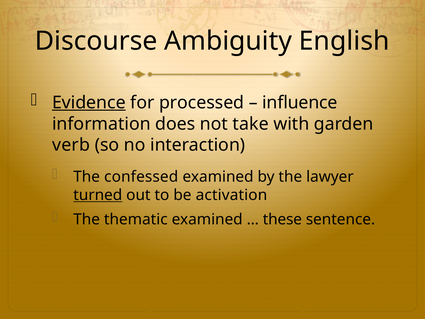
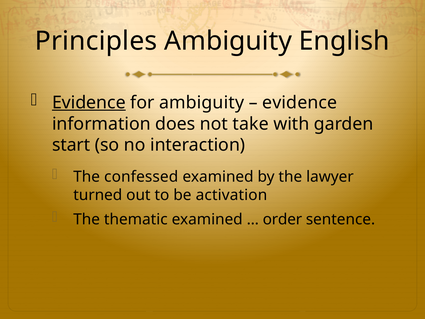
Discourse: Discourse -> Principles (96, 41)
for processed: processed -> ambiguity (202, 103)
influence: influence -> evidence (300, 103)
verb: verb -> start (71, 145)
turned underline: present -> none (98, 195)
these: these -> order (282, 219)
